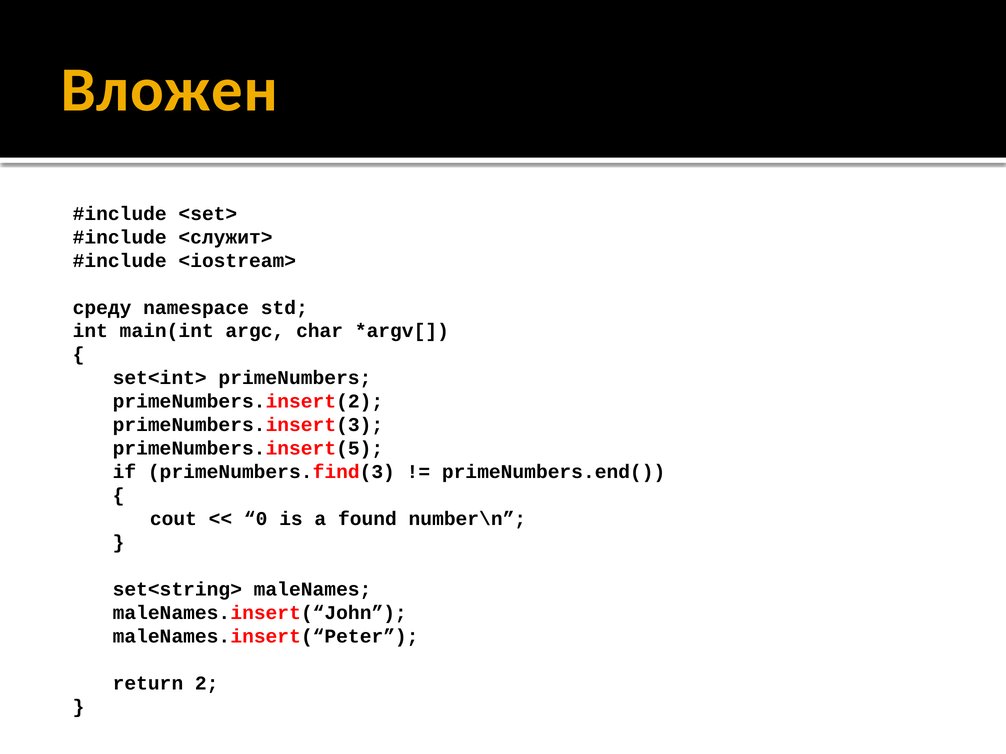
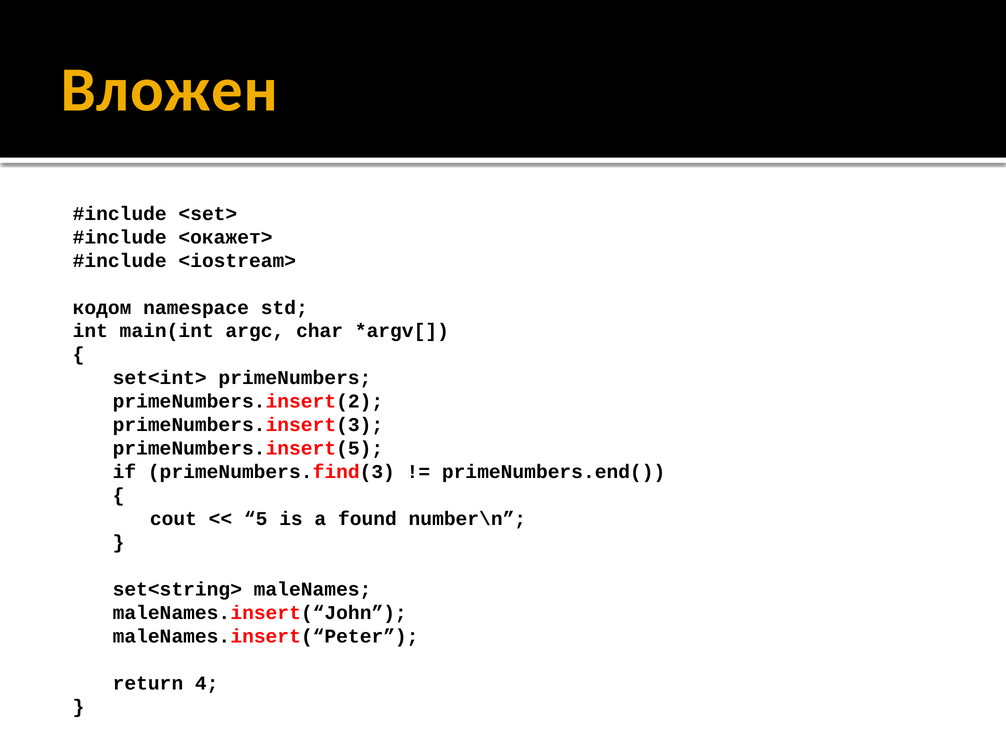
<служит>: <служит> -> <окажет> (225, 237)
среду: среду -> кодом (102, 308)
0: 0 -> 5 (256, 519)
2: 2 -> 4 (207, 684)
